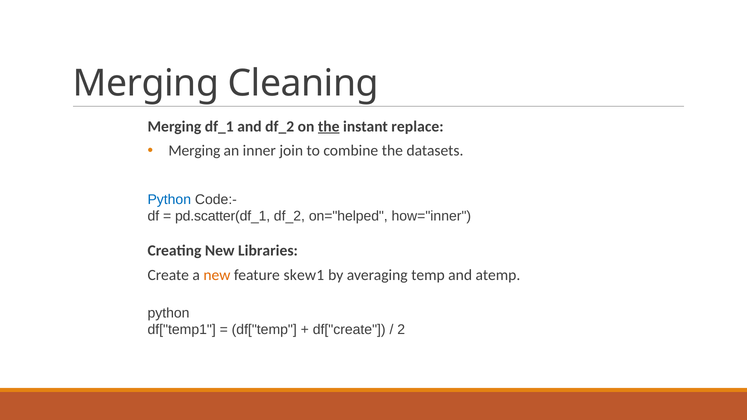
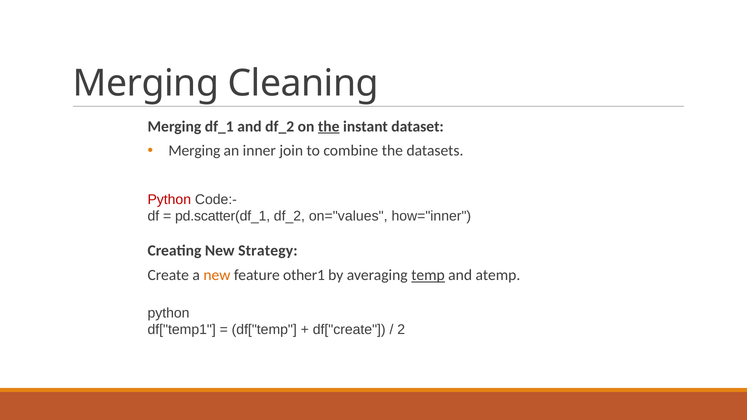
replace: replace -> dataset (418, 126)
Python colour: blue -> red (169, 199)
on="helped: on="helped -> on="values (348, 216)
Libraries: Libraries -> Strategy (268, 251)
skew1: skew1 -> other1 (304, 275)
temp underline: none -> present (428, 275)
